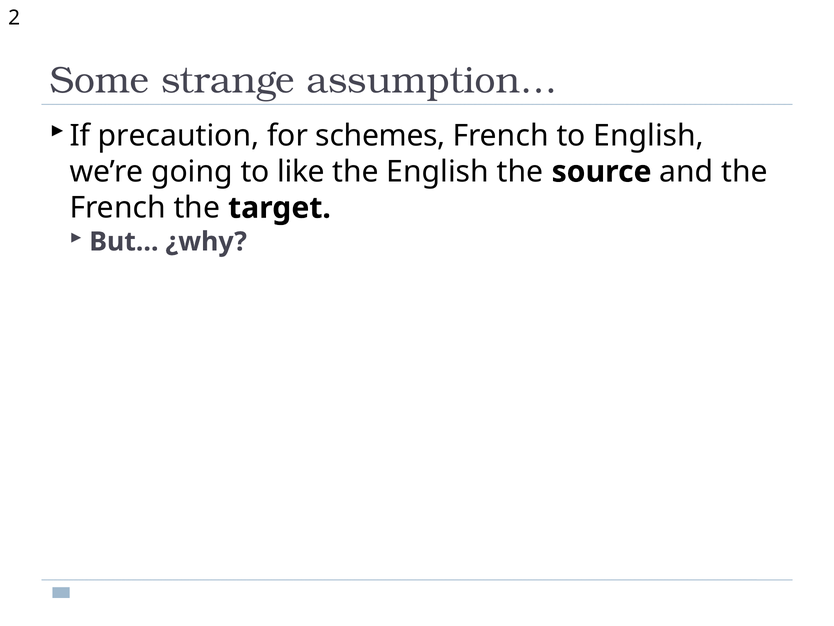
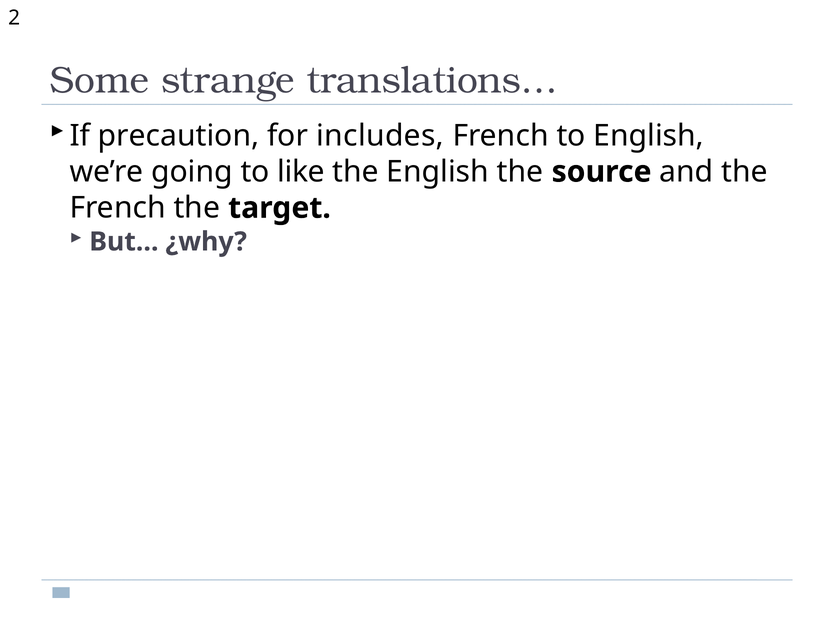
assumption…: assumption… -> translations… (432, 80)
schemes: schemes -> includes (380, 135)
